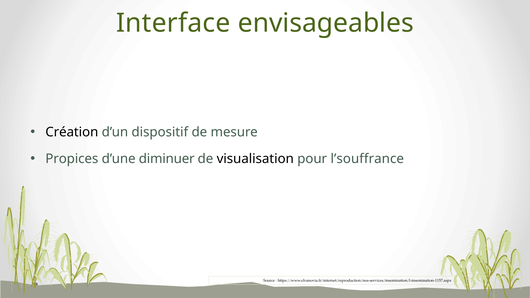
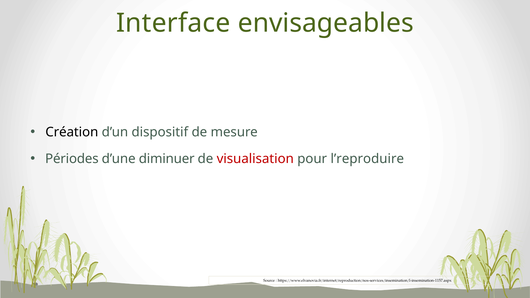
Propices: Propices -> Périodes (72, 159)
visualisation colour: black -> red (255, 159)
l’souffrance: l’souffrance -> l’reproduire (367, 159)
